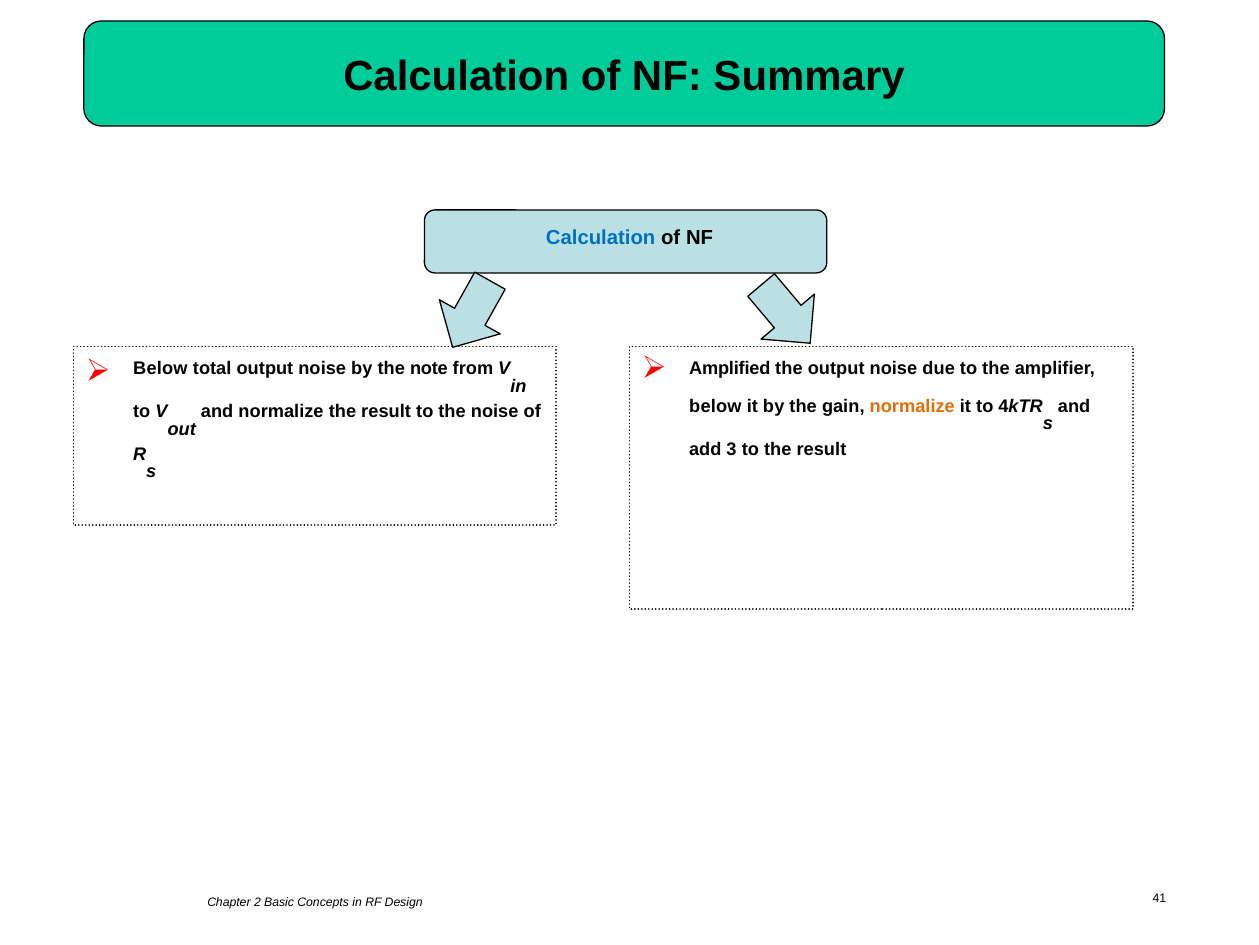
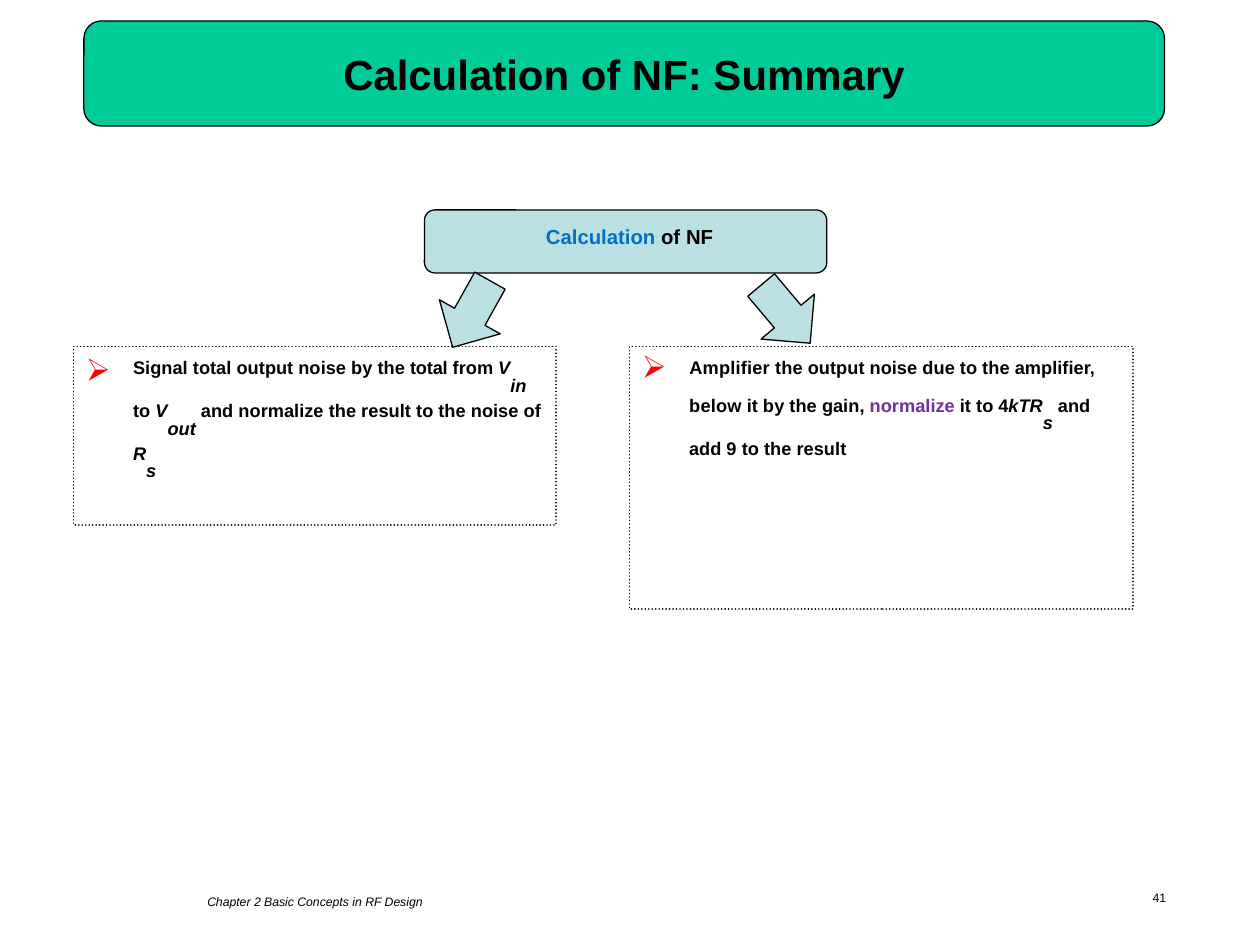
Amplified: Amplified -> Amplifier (730, 368)
Below: Below -> Signal (160, 368)
the note: note -> total (429, 368)
normalize colour: orange -> purple (912, 406)
3: 3 -> 9 (732, 449)
